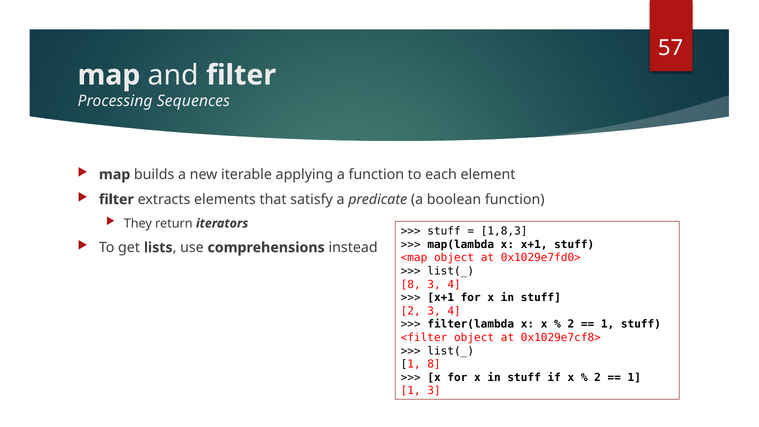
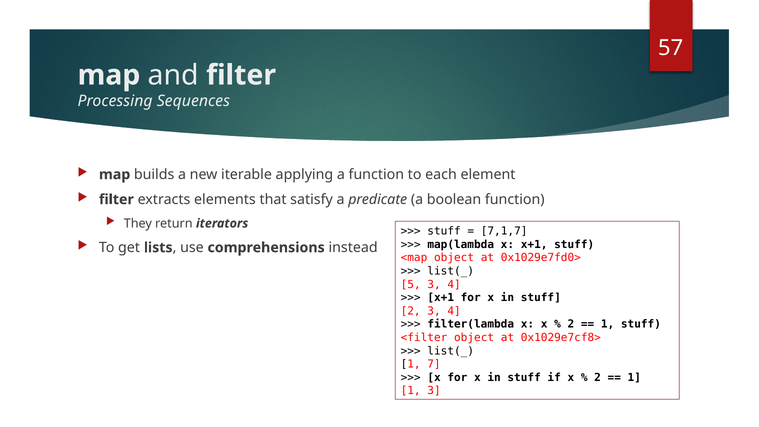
1,8,3: 1,8,3 -> 7,1,7 (504, 231)
8: 8 -> 5 (411, 284)
1 8: 8 -> 7 (434, 364)
